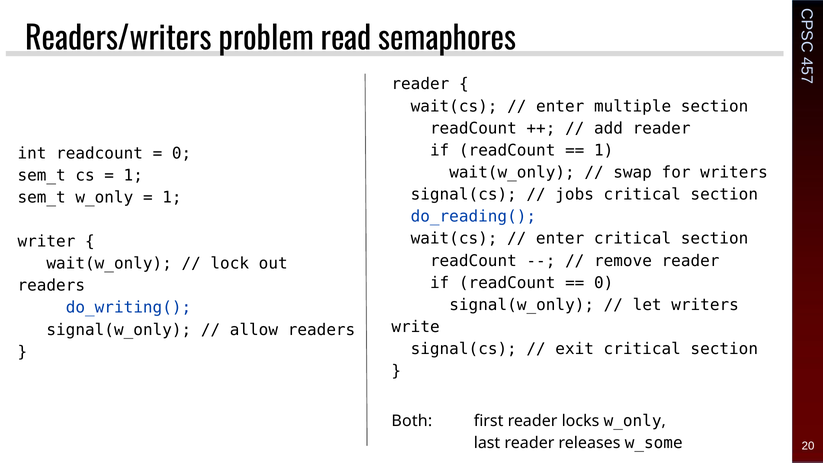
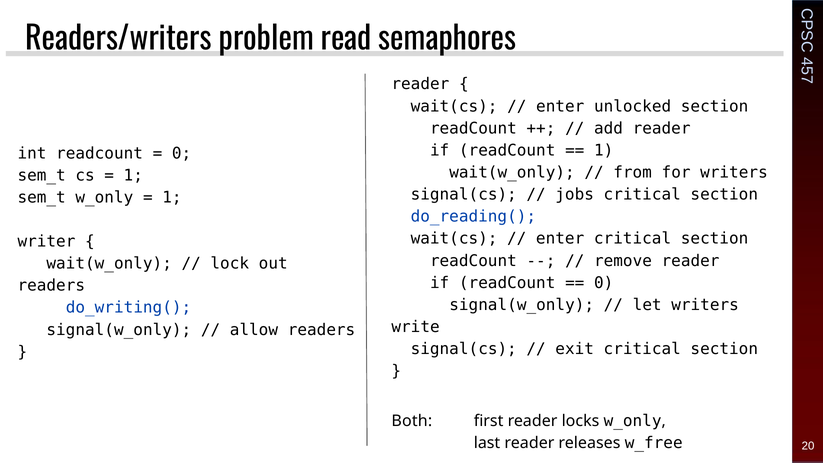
multiple: multiple -> unlocked (633, 106)
swap: swap -> from (633, 172)
w_some: w_some -> w_free (654, 443)
